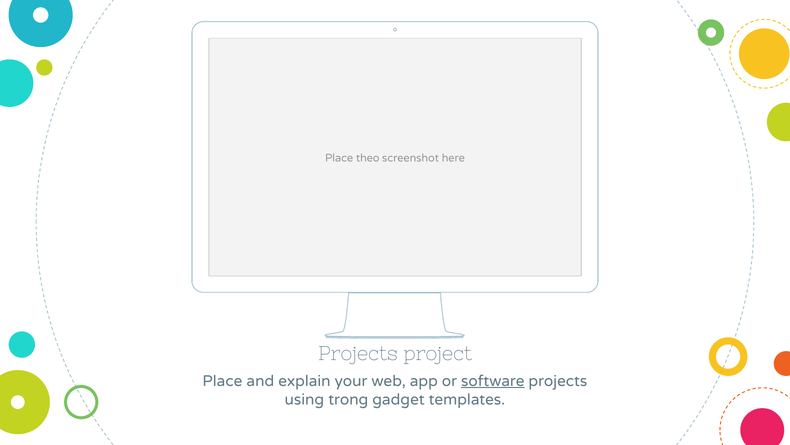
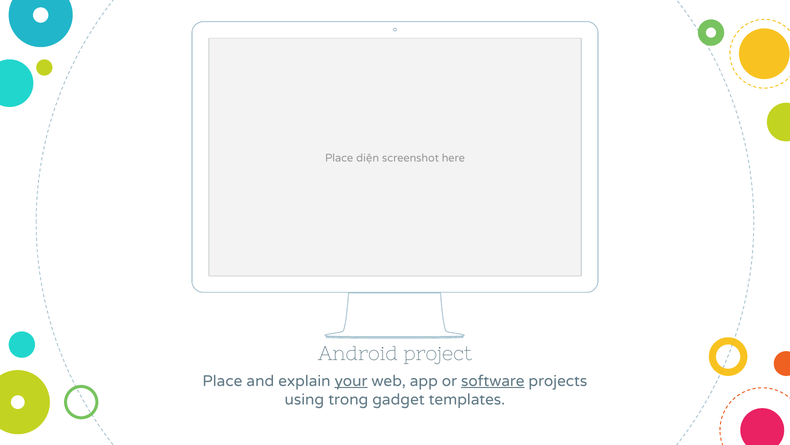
theo: theo -> diện (368, 158)
Projects: Projects -> Android (358, 353)
your underline: none -> present (351, 381)
